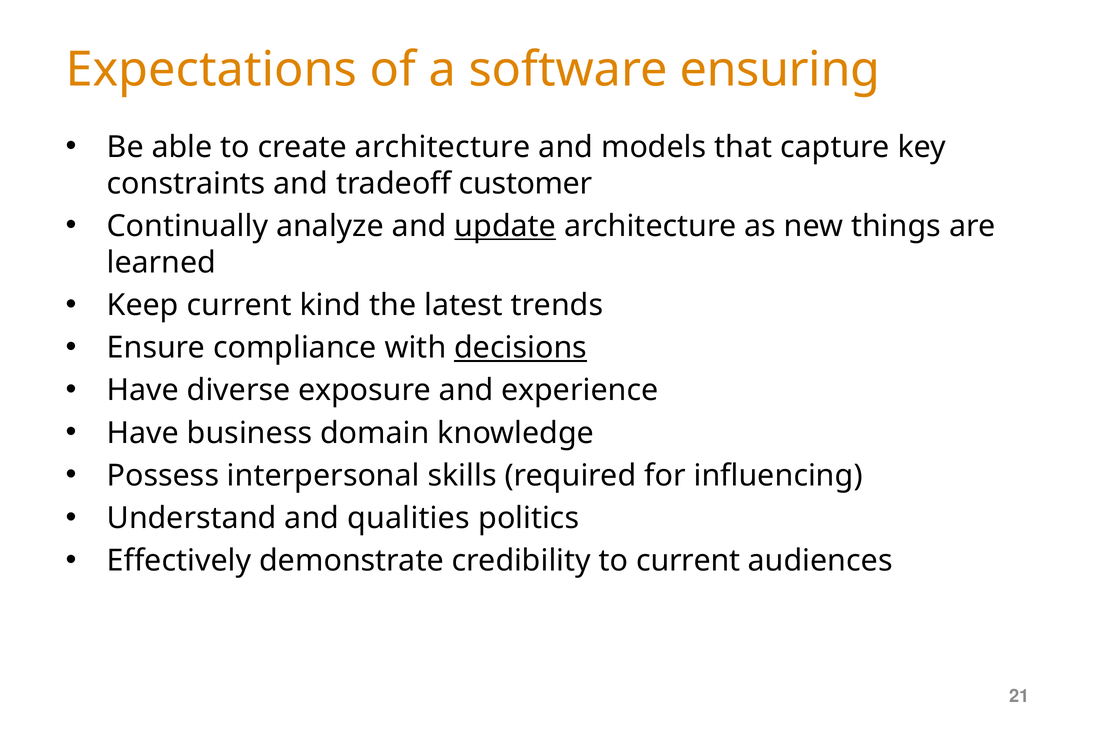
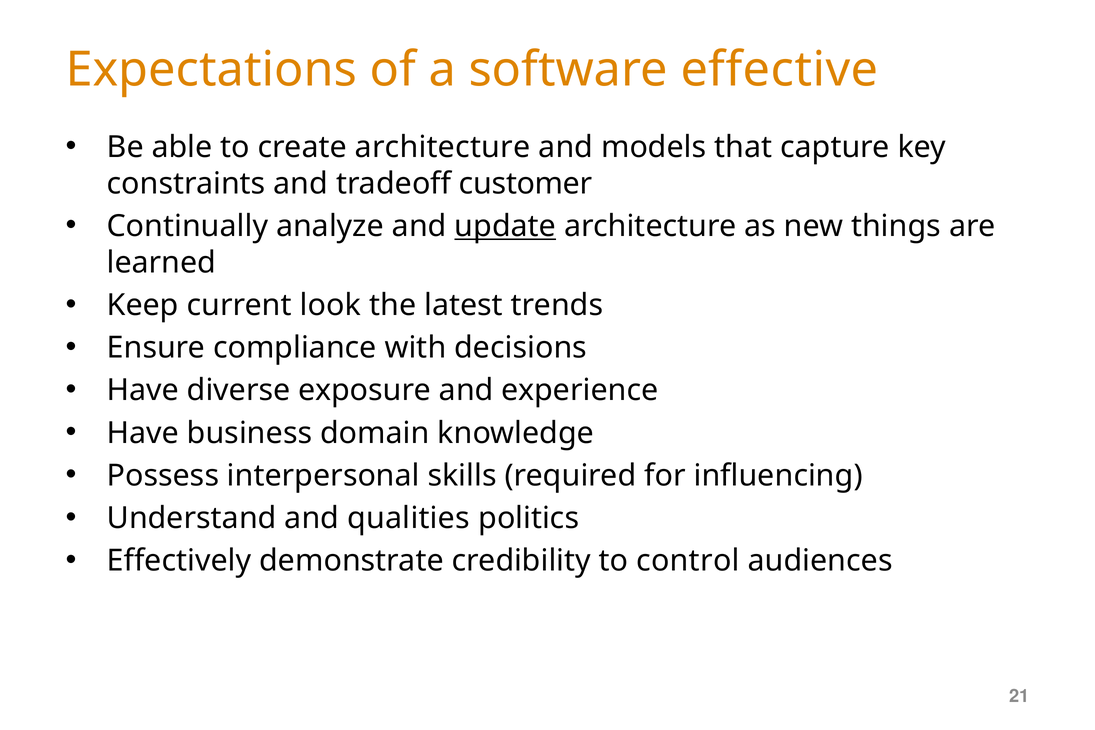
ensuring: ensuring -> effective (779, 70)
kind: kind -> look (330, 305)
decisions underline: present -> none (521, 348)
to current: current -> control (688, 561)
